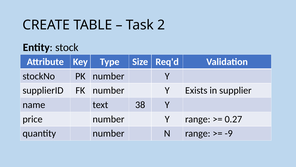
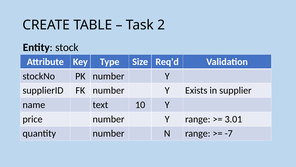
38: 38 -> 10 (140, 104)
0.27: 0.27 -> 3.01 (233, 119)
-9: -9 -> -7 (229, 133)
